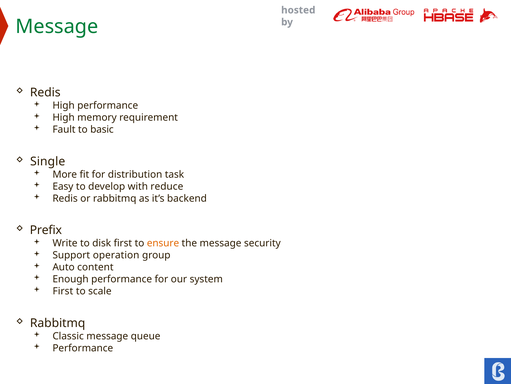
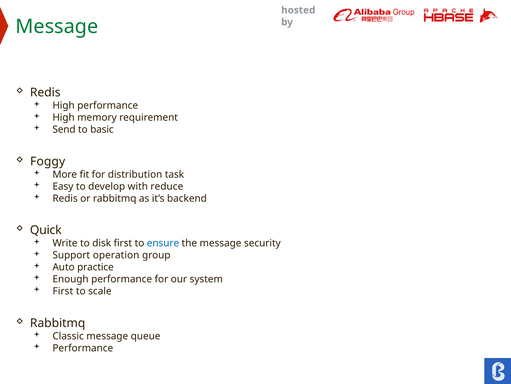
Fault: Fault -> Send (64, 129)
Single: Single -> Foggy (48, 161)
Prefix: Prefix -> Quick (46, 230)
ensure colour: orange -> blue (163, 243)
content: content -> practice (95, 267)
